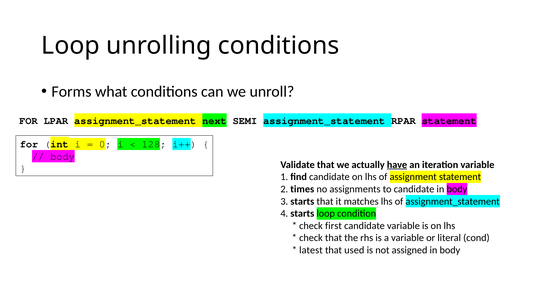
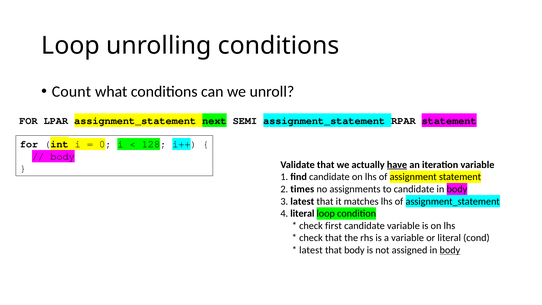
Forms: Forms -> Count (71, 92)
3 starts: starts -> latest (302, 201)
4 starts: starts -> literal (302, 213)
that used: used -> body (354, 250)
body underline: none -> present (450, 250)
